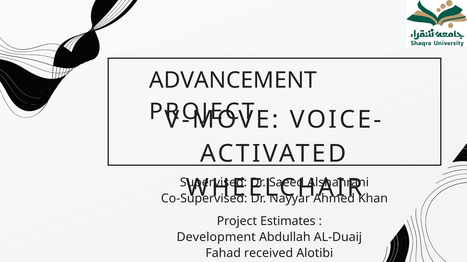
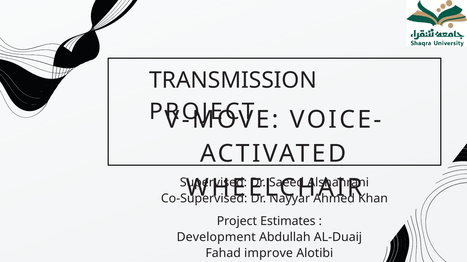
ADVANCEMENT: ADVANCEMENT -> TRANSMISSION (233, 80)
received: received -> improve (269, 254)
